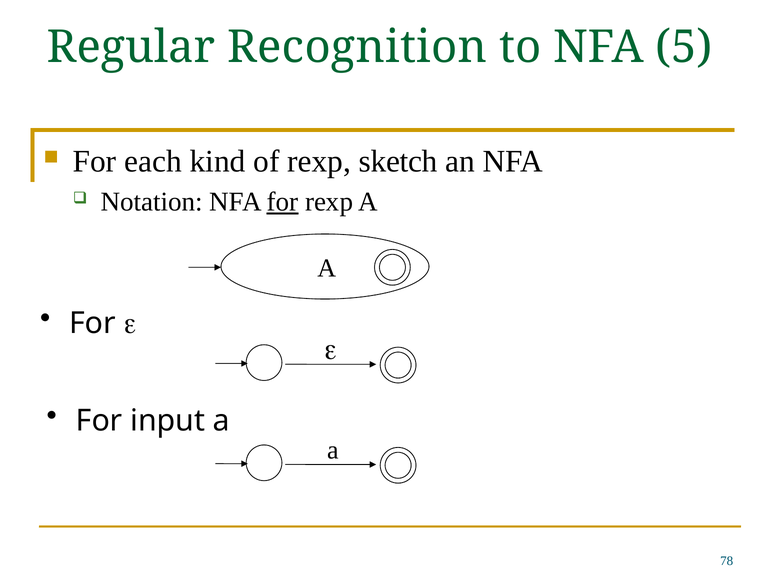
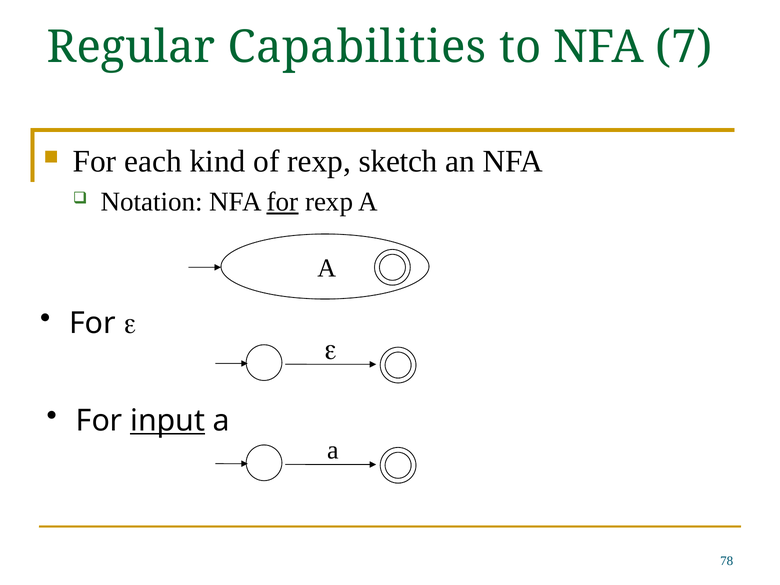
Recognition: Recognition -> Capabilities (357, 47)
5: 5 -> 7 (684, 47)
input underline: none -> present (168, 421)
